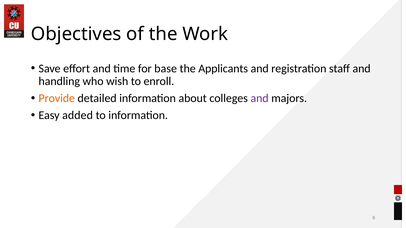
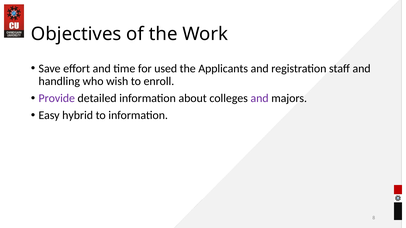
base: base -> used (166, 69)
Provide colour: orange -> purple (57, 98)
added: added -> hybrid (78, 115)
